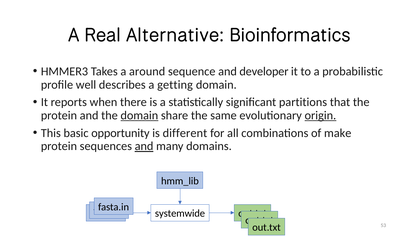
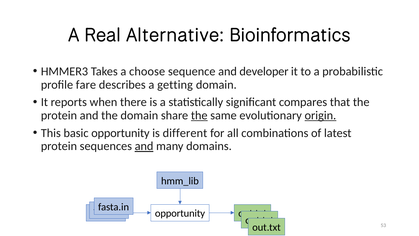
around: around -> choose (147, 71)
well: well -> fare (86, 85)
partitions: partitions -> compares (303, 102)
domain underline: present -> none (139, 115)
the underline: none -> present (199, 115)
make: make -> latest (338, 133)
systemwide: systemwide -> opportunity (180, 213)
